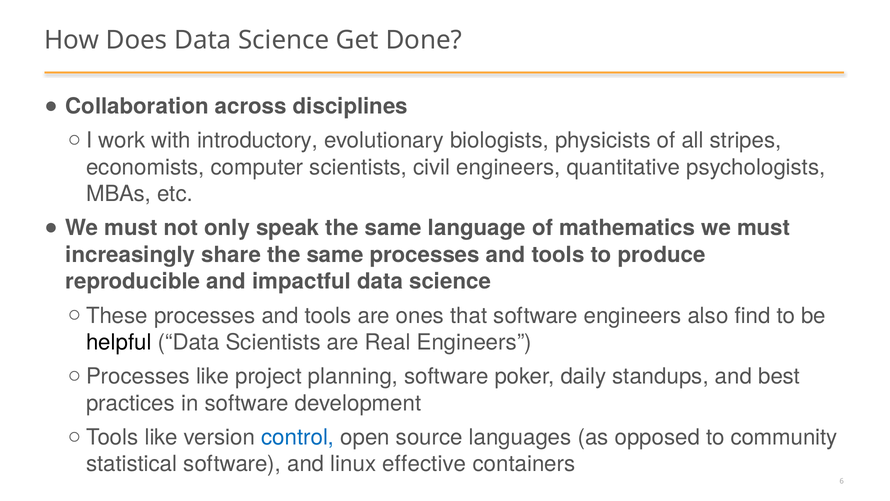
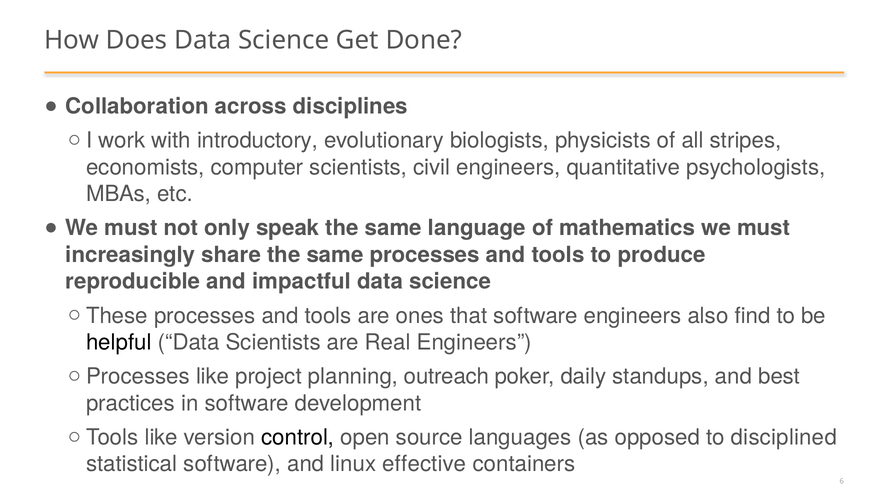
planning software: software -> outreach (446, 376)
control colour: blue -> black (298, 437)
community: community -> disciplined (784, 437)
